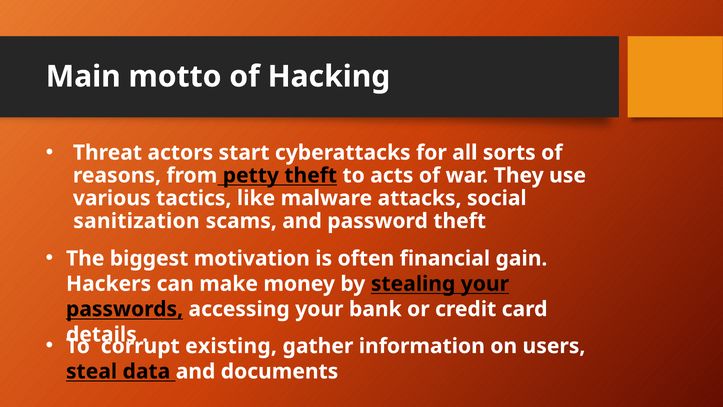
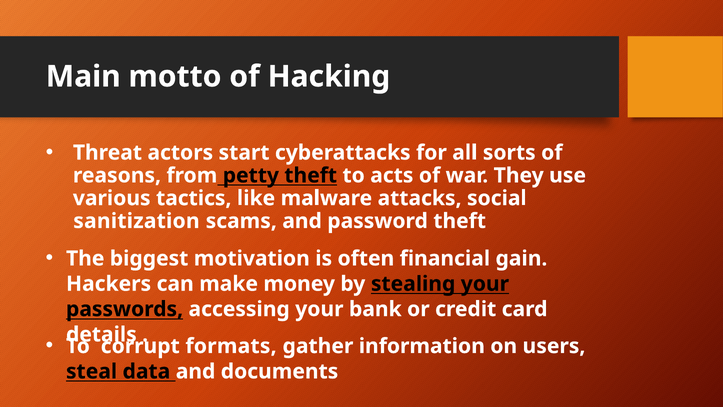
existing: existing -> formats (231, 346)
